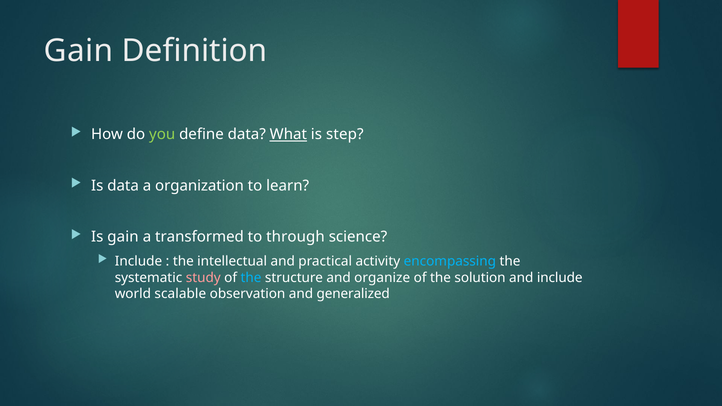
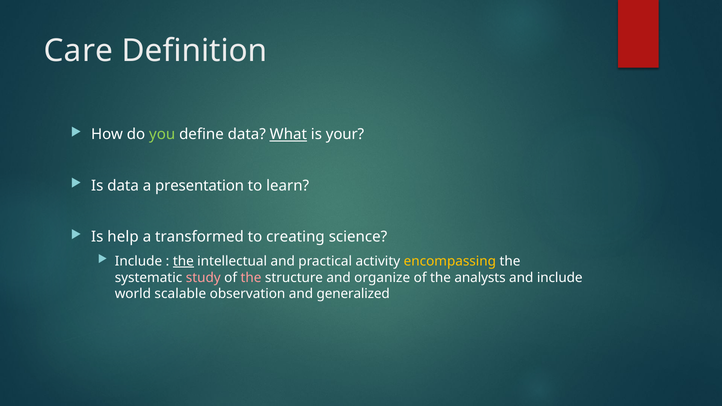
Gain: Gain -> Care (78, 51)
step: step -> your (345, 134)
organization: organization -> presentation (200, 186)
Is gain: gain -> help (123, 237)
through: through -> creating (295, 237)
the underline: none -> present (183, 261)
encompassing colour: light blue -> yellow (450, 261)
the colour: light blue -> pink (251, 278)
solution: solution -> analysts (480, 278)
